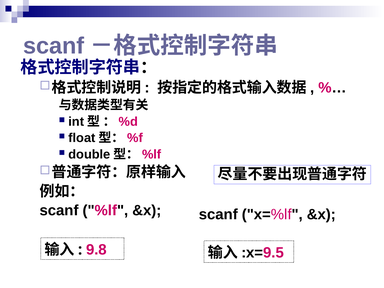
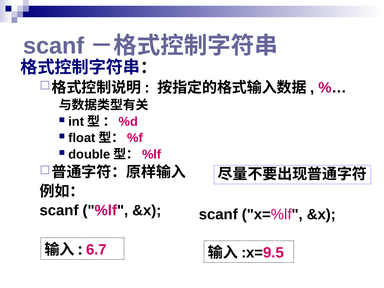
9.8: 9.8 -> 6.7 (96, 250)
